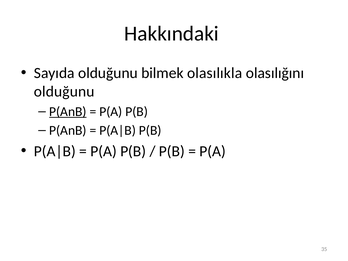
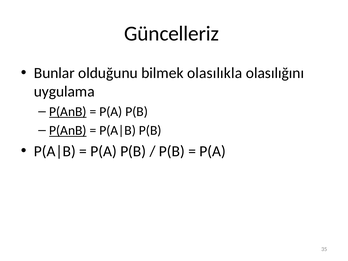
Hakkındaki: Hakkındaki -> Güncelleriz (172, 34)
Sayıda: Sayıda -> Bunlar (54, 73)
olduğunu: olduğunu -> uygulama (64, 92)
P(AnB underline: none -> present (68, 131)
